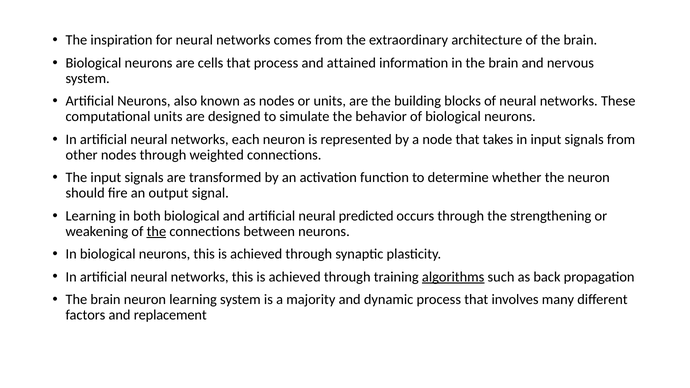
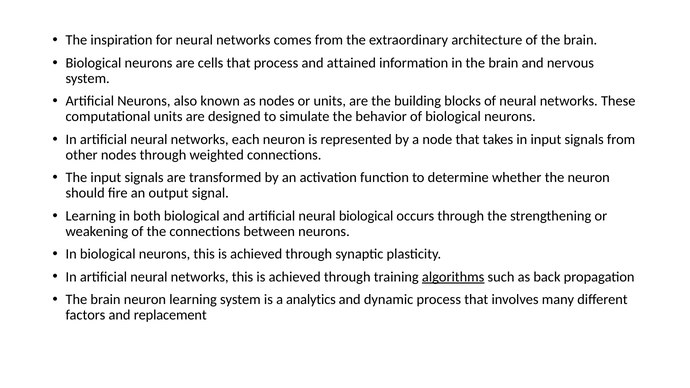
neural predicted: predicted -> biological (366, 216)
the underline: present -> none (156, 231)
majority: majority -> analytics (311, 300)
